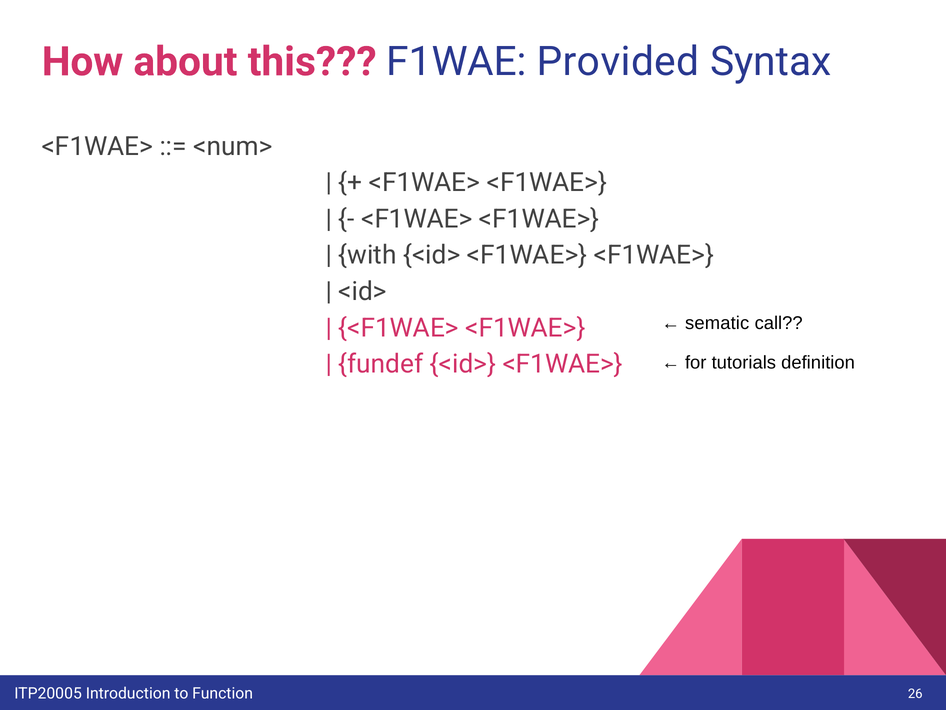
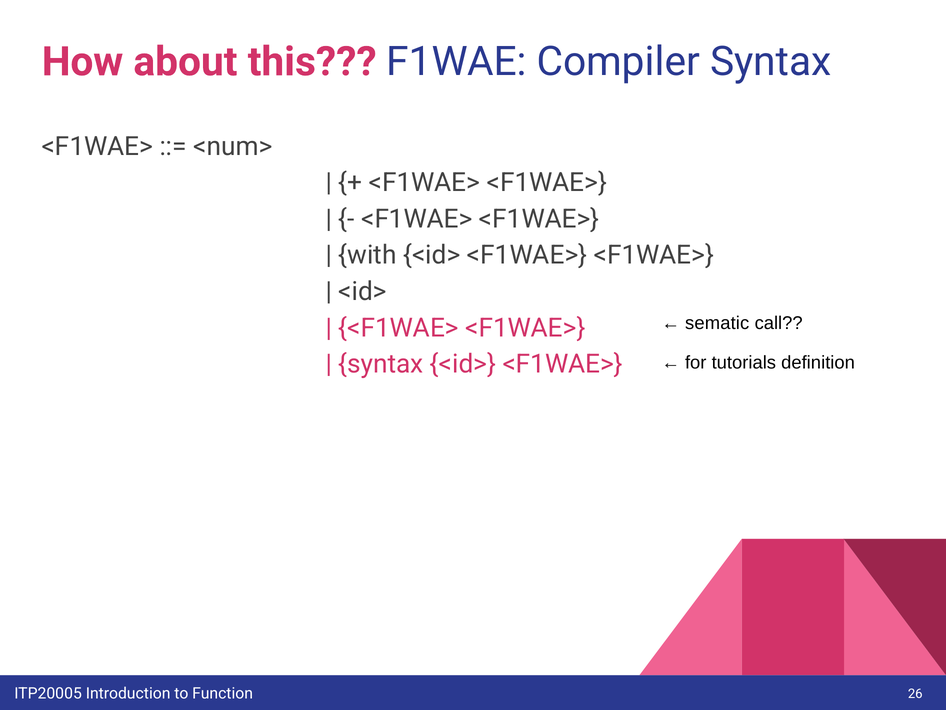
Provided: Provided -> Compiler (618, 62)
fundef: fundef -> syntax (381, 364)
